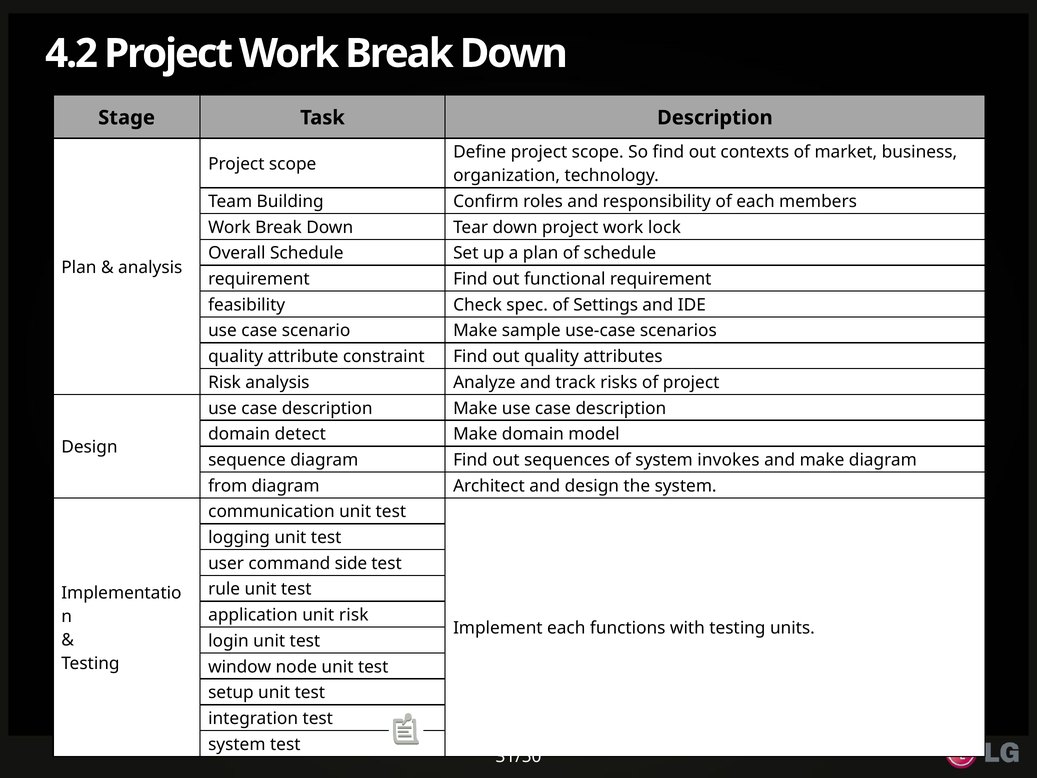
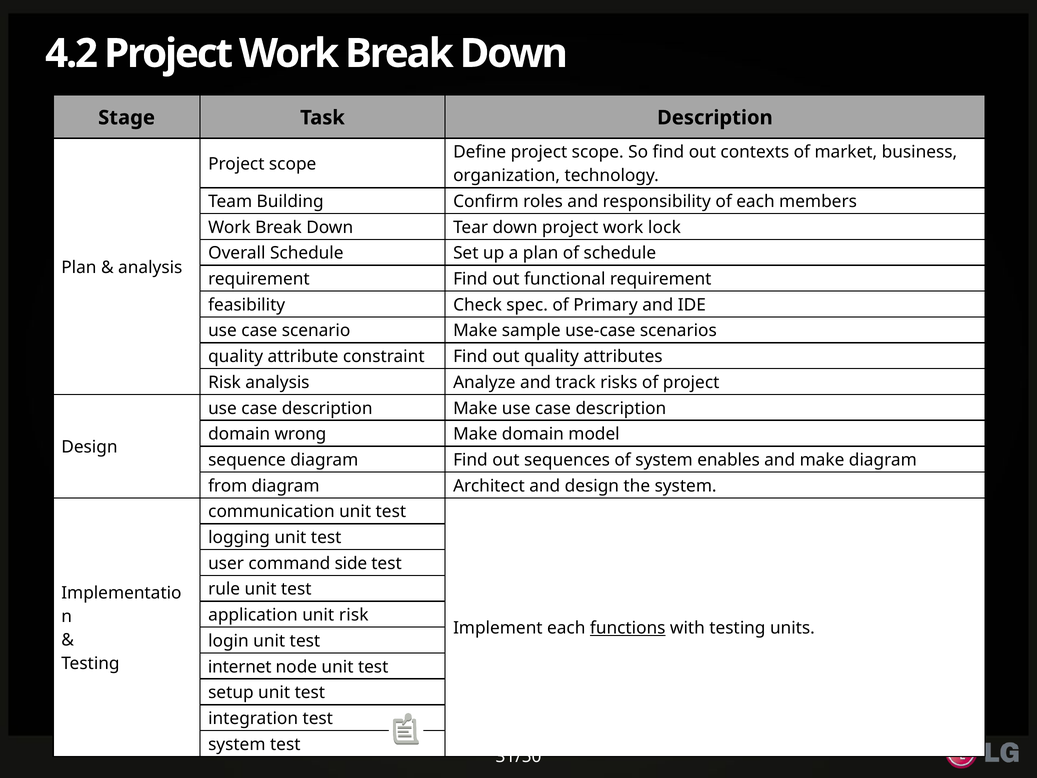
Settings: Settings -> Primary (606, 305)
detect: detect -> wrong (300, 434)
invokes: invokes -> enables (729, 460)
functions underline: none -> present (628, 628)
window: window -> internet (240, 667)
